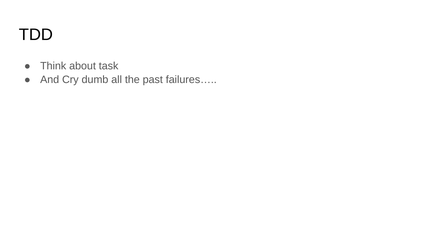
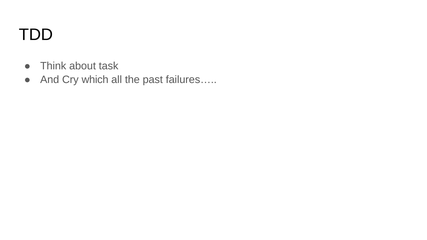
dumb: dumb -> which (95, 80)
